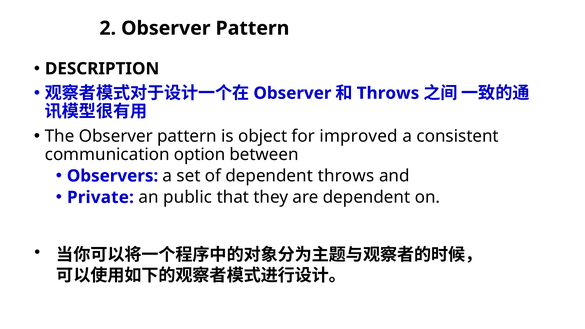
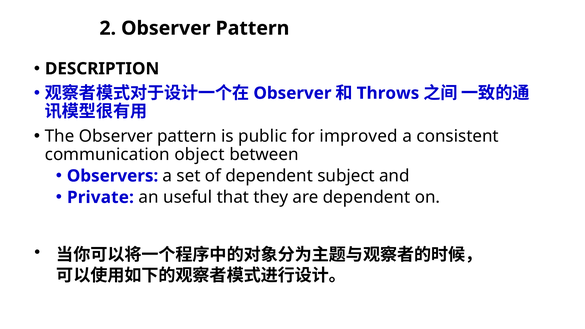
object: object -> public (263, 136)
option: option -> object (199, 154)
dependent throws: throws -> subject (346, 176)
public: public -> useful (188, 197)
